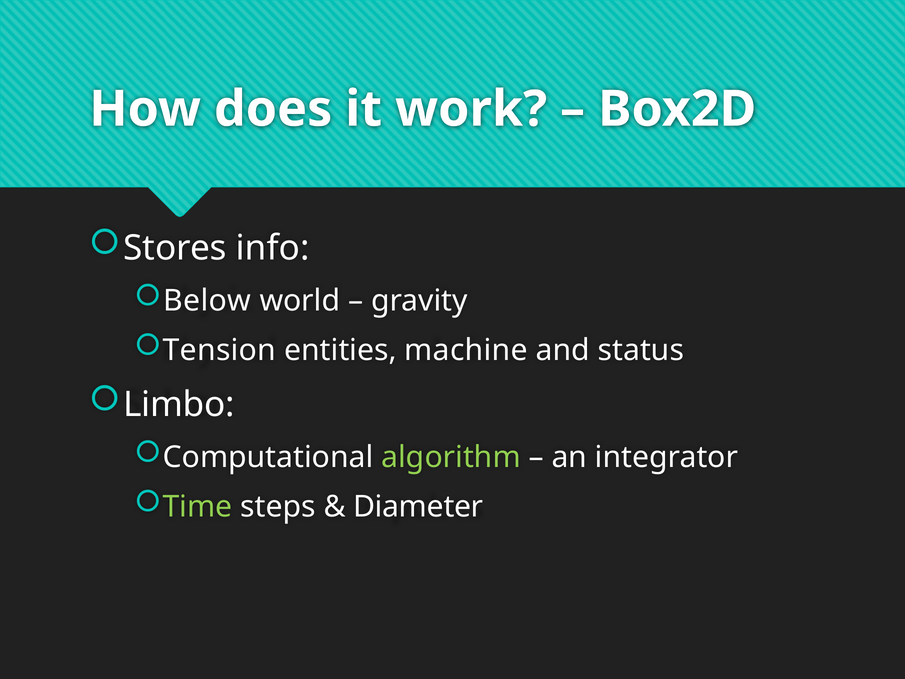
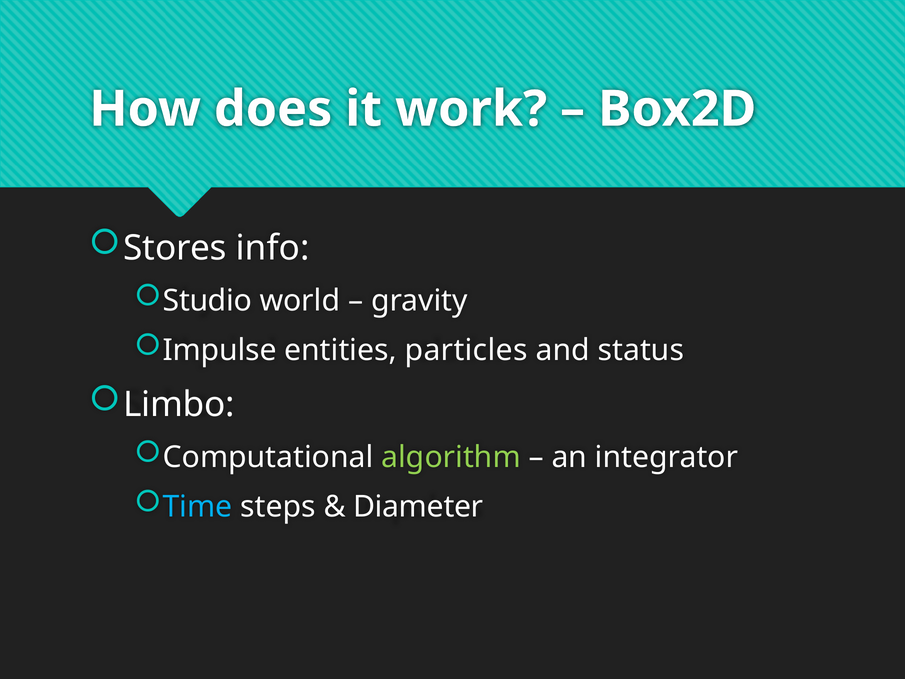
Below: Below -> Studio (207, 301)
Tension: Tension -> Impulse (220, 350)
machine: machine -> particles (466, 350)
Time colour: light green -> light blue (198, 507)
